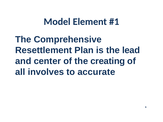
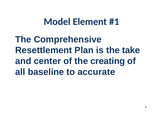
lead: lead -> take (131, 50)
involves: involves -> baseline (46, 72)
